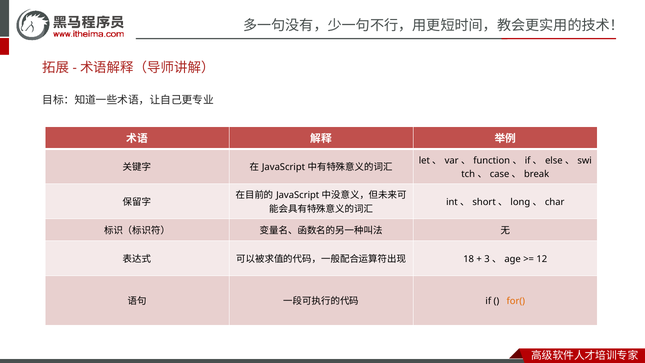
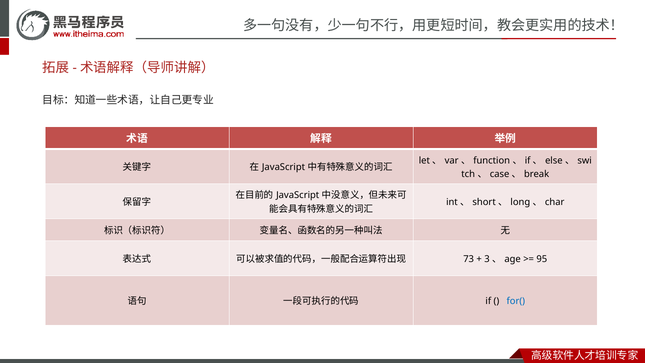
18: 18 -> 73 (469, 259)
12: 12 -> 95 (542, 259)
for( colour: orange -> blue (516, 301)
